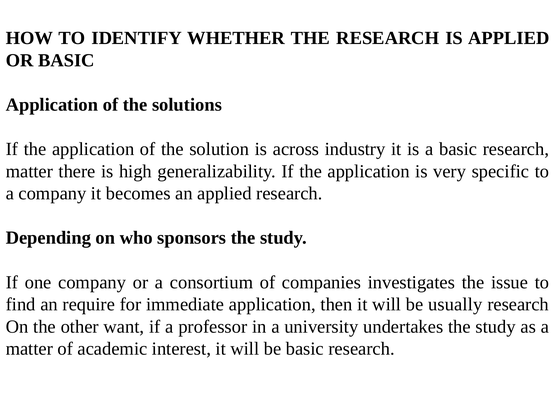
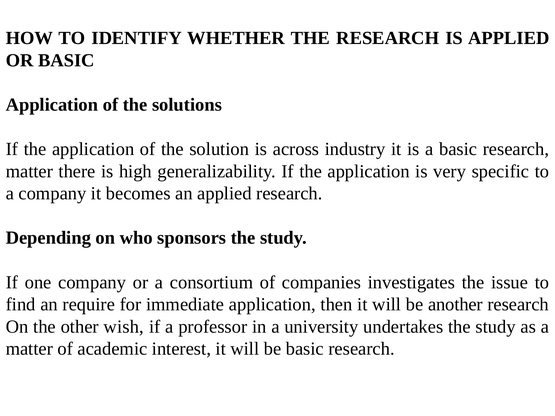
usually: usually -> another (455, 305)
want: want -> wish (124, 327)
